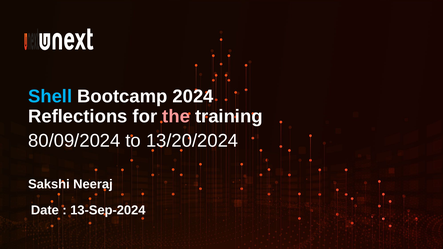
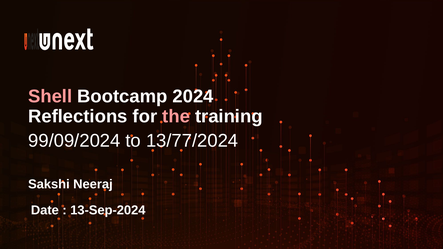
Shell colour: light blue -> pink (50, 96)
80/09/2024: 80/09/2024 -> 99/09/2024 (74, 141)
13/20/2024: 13/20/2024 -> 13/77/2024 (192, 141)
